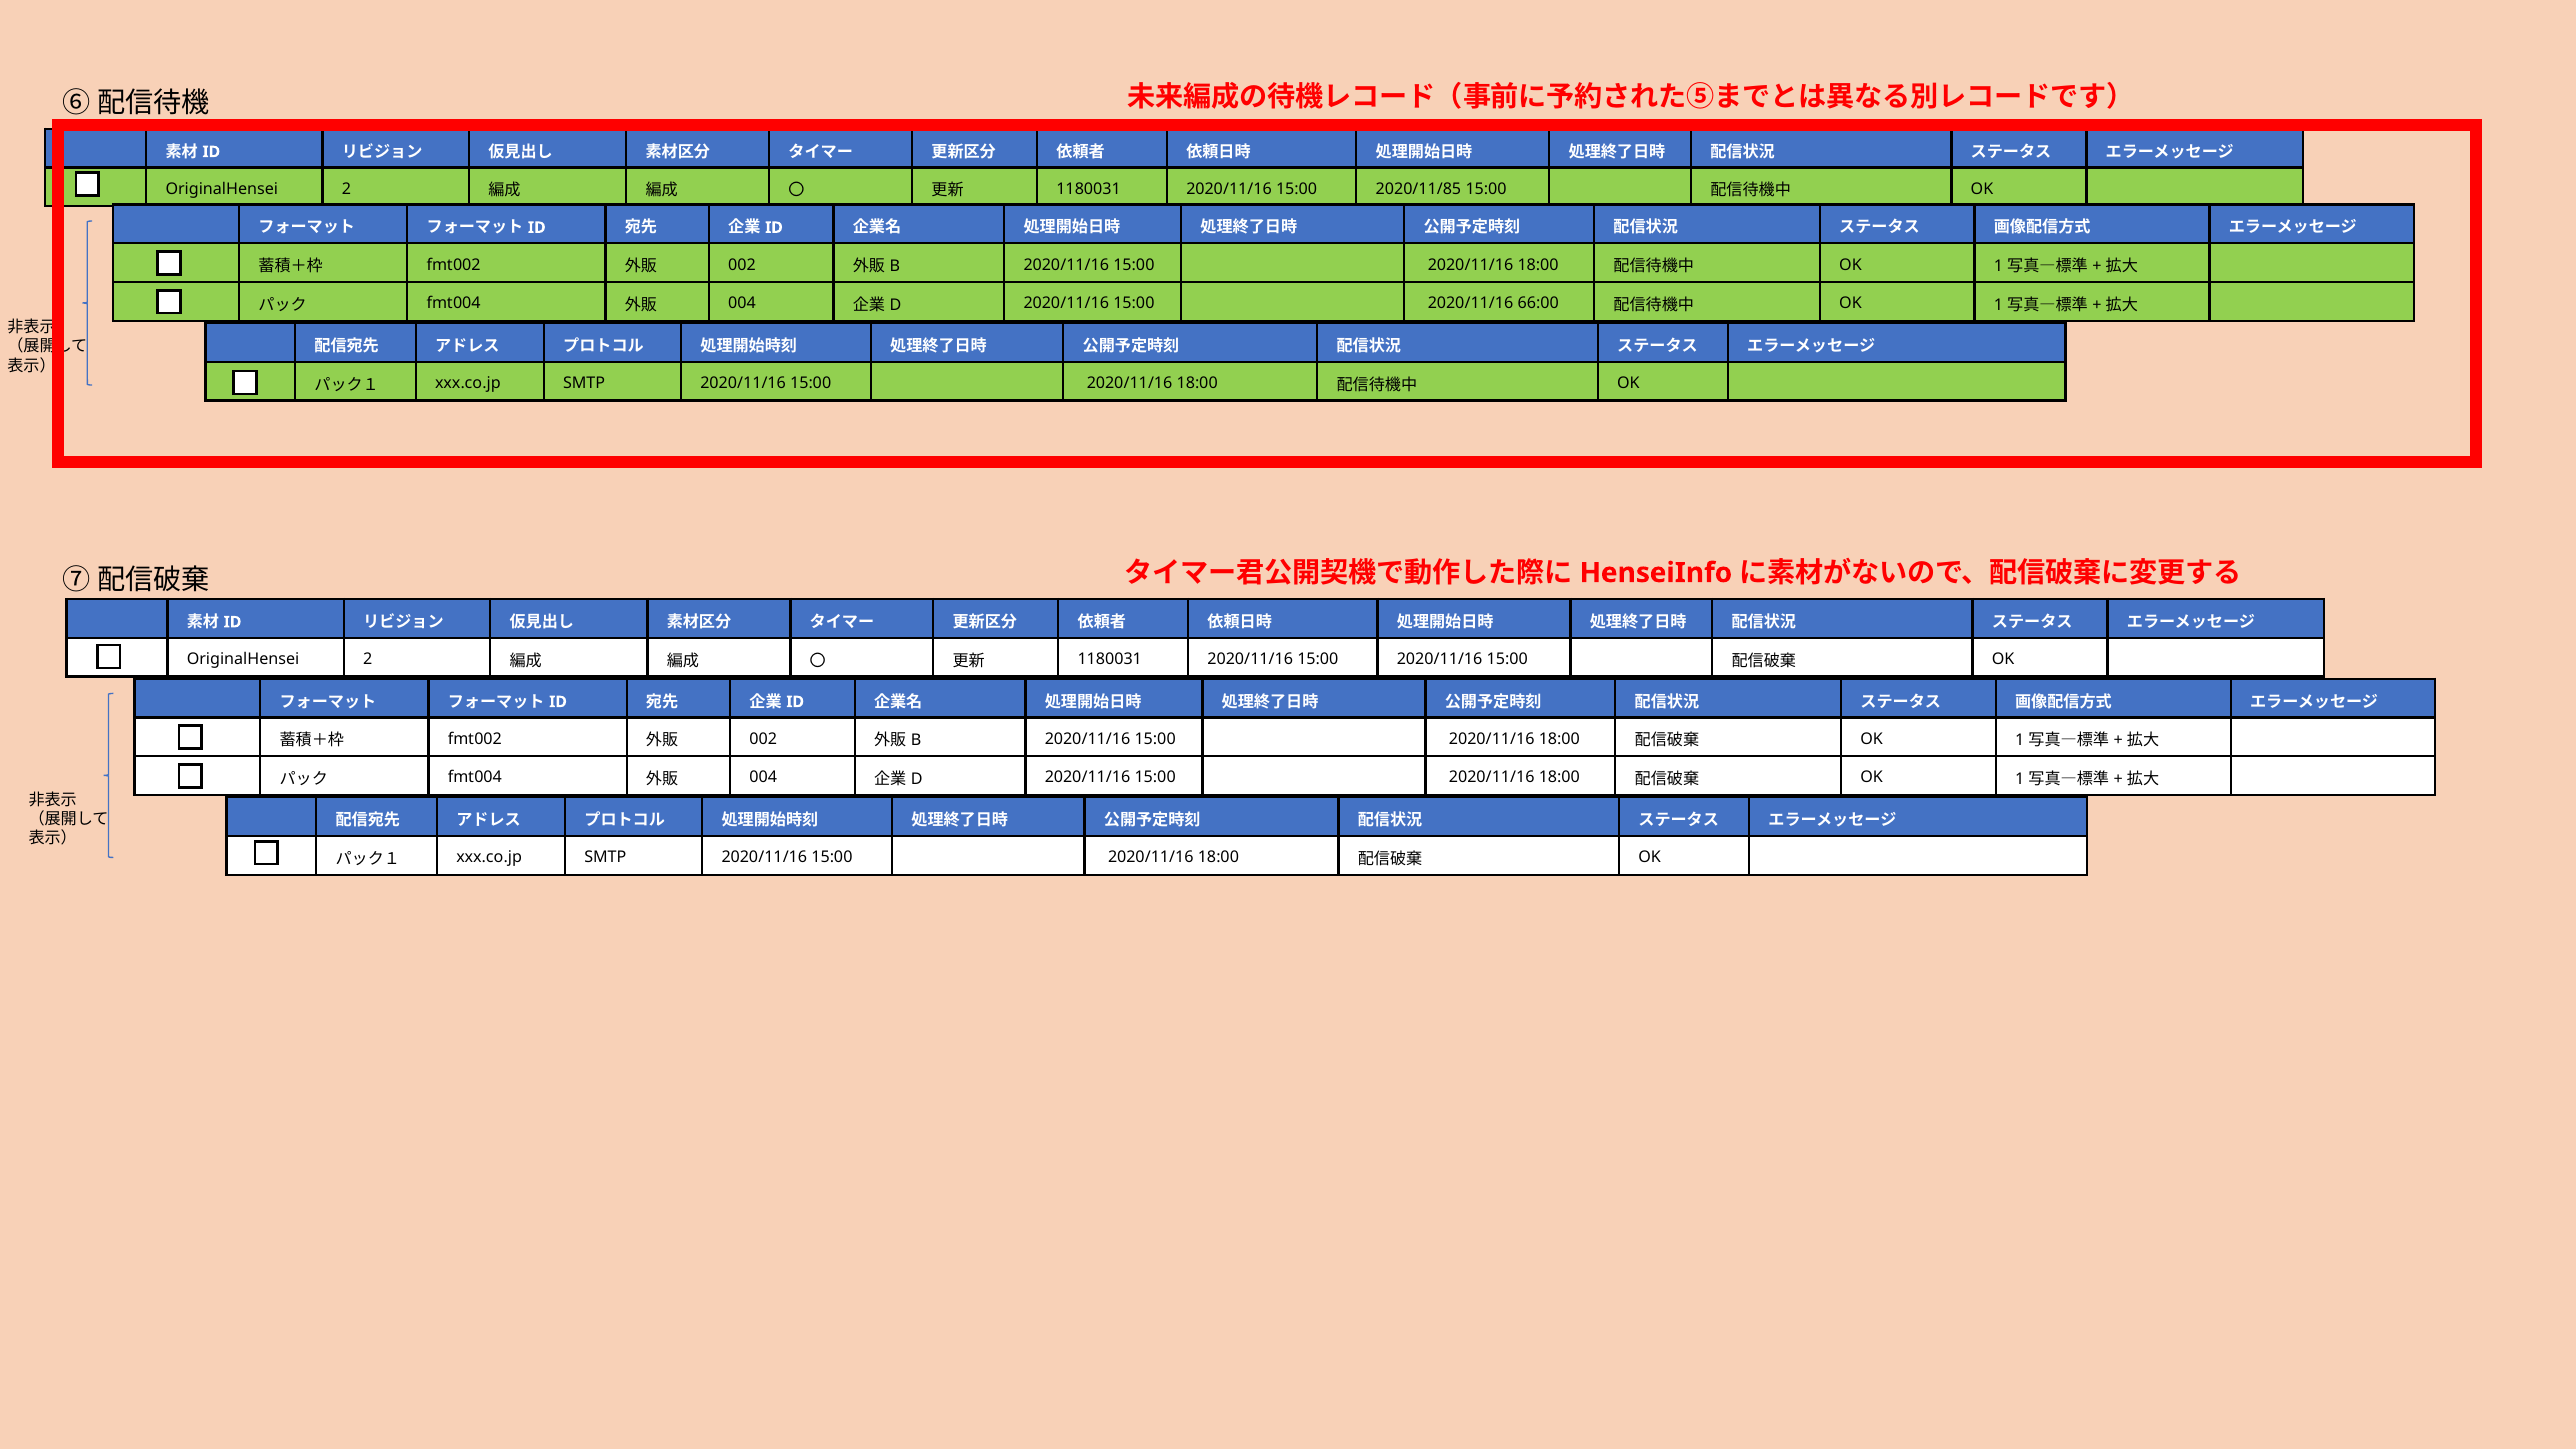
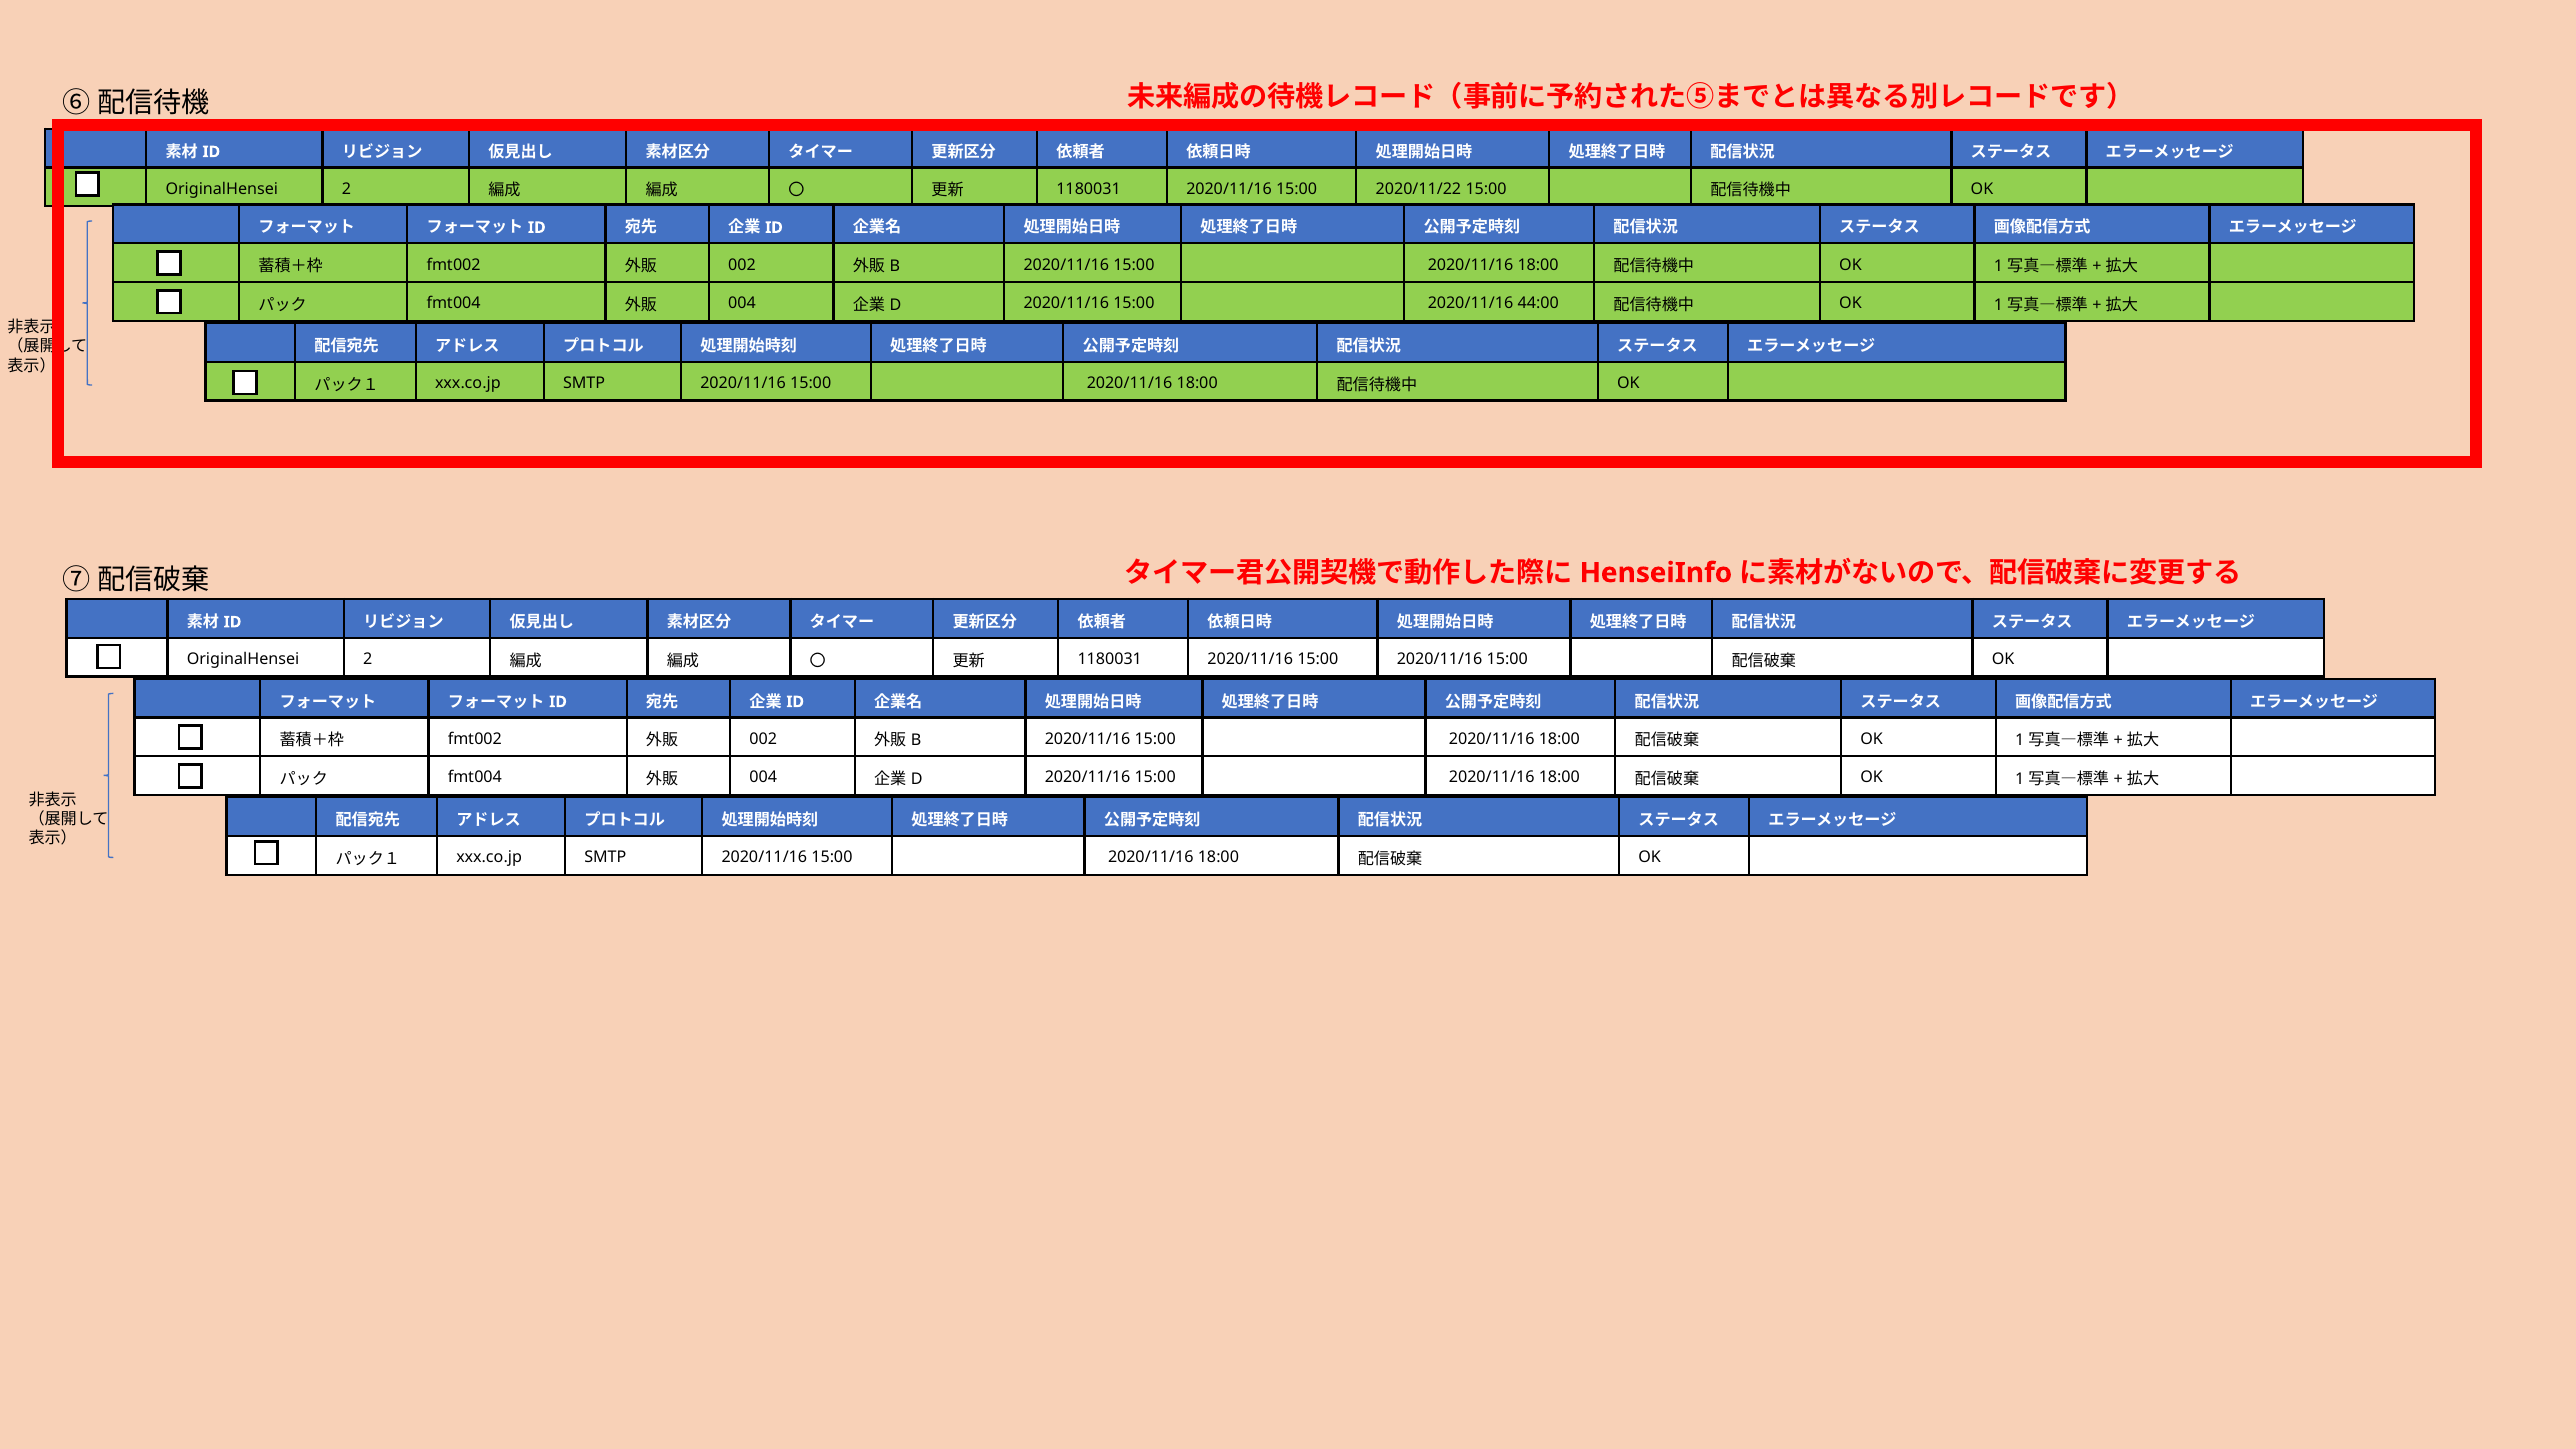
2020/11/85: 2020/11/85 -> 2020/11/22 (1418, 189)
66:00: 66:00 -> 44:00 (1538, 303)
